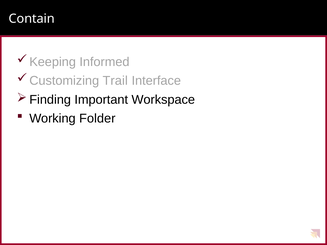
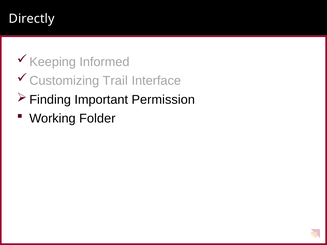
Contain: Contain -> Directly (32, 19)
Workspace: Workspace -> Permission (163, 100)
